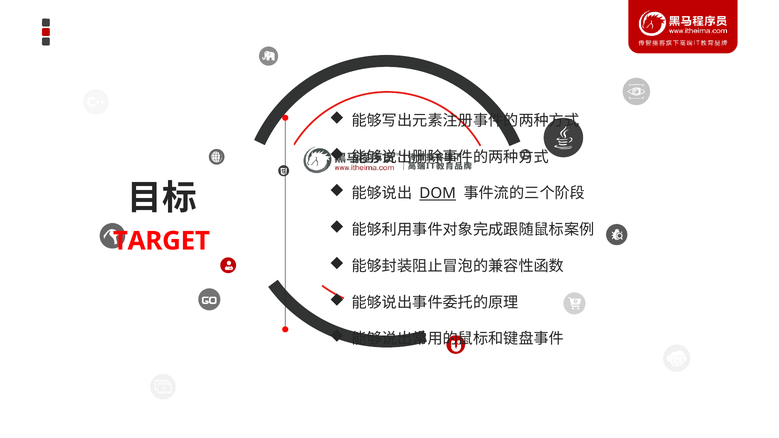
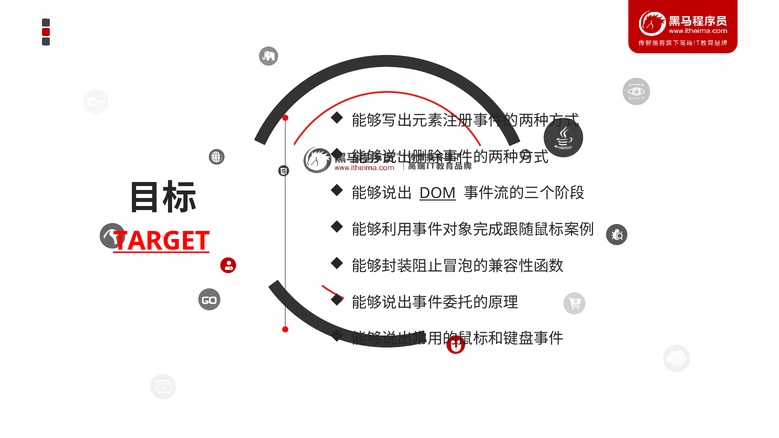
TARGET underline: none -> present (161, 241)
